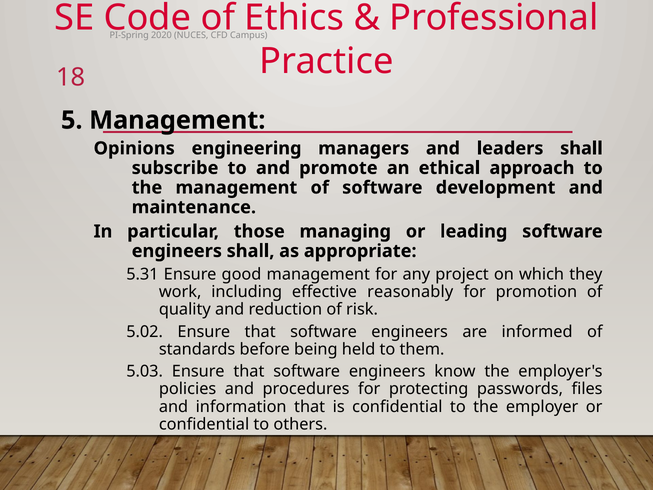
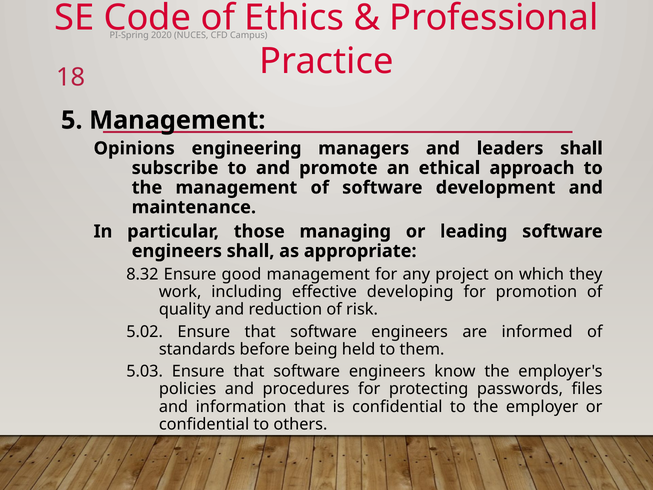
5.31: 5.31 -> 8.32 (142, 274)
reasonably: reasonably -> developing (410, 292)
